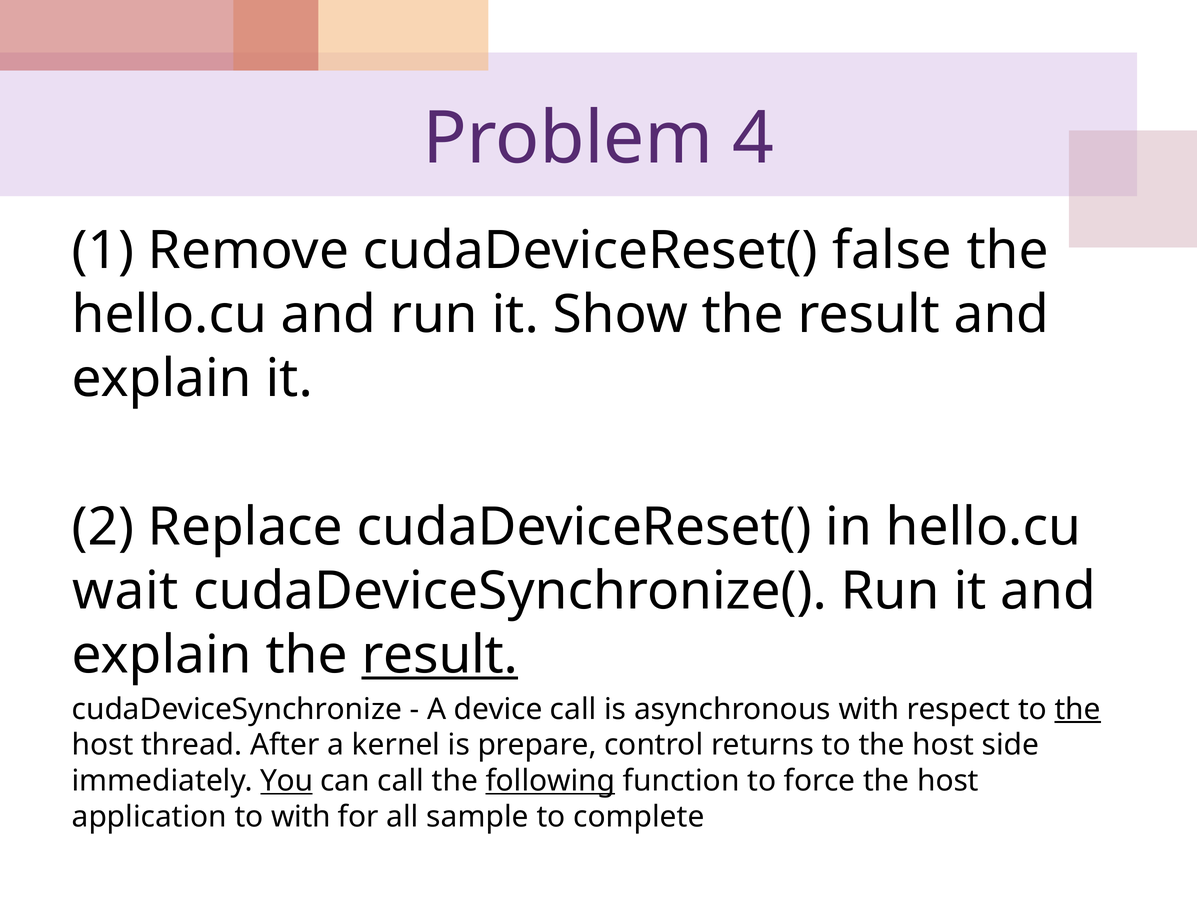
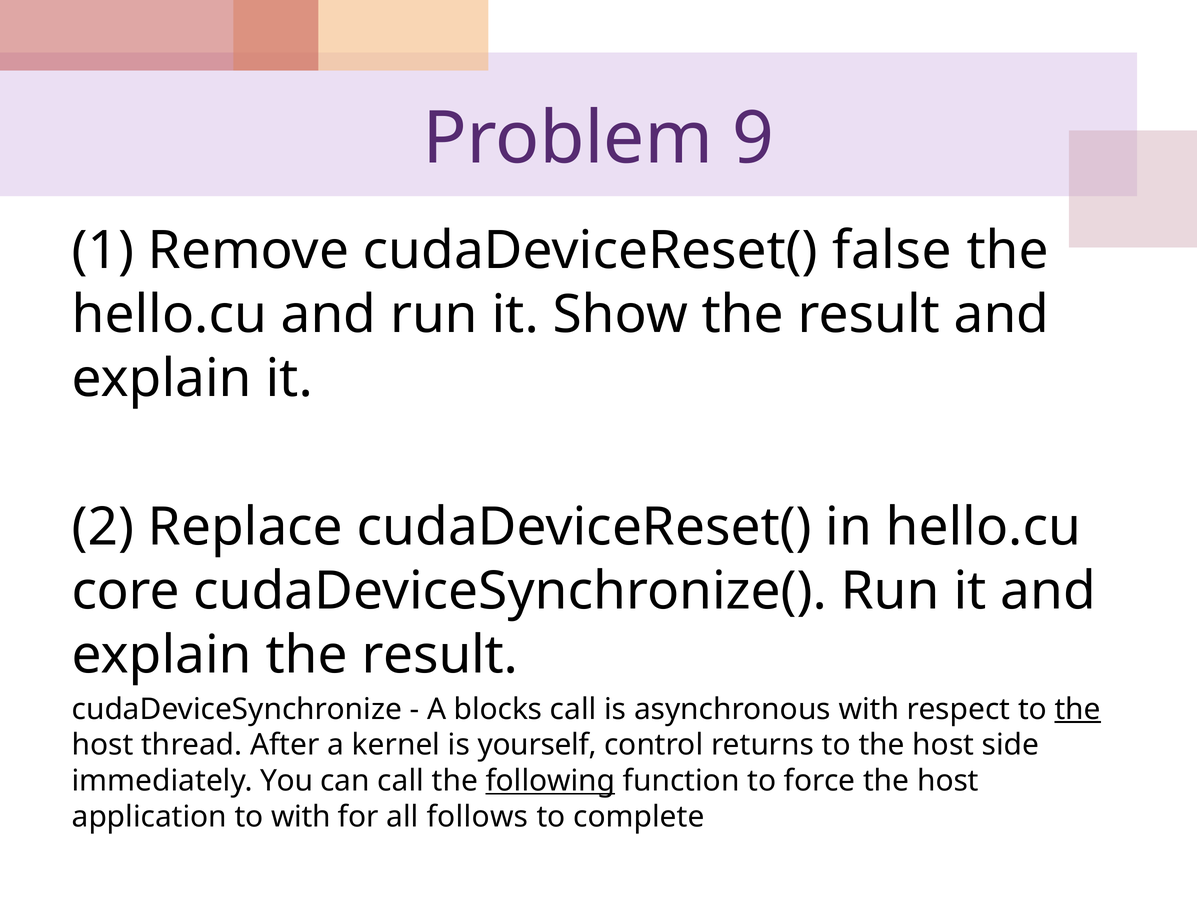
4: 4 -> 9 (753, 139)
wait: wait -> core (126, 592)
result underline: present -> none (440, 656)
device: device -> blocks (498, 710)
prepare: prepare -> yourself (537, 746)
You underline: present -> none (287, 782)
sample: sample -> follows (478, 818)
